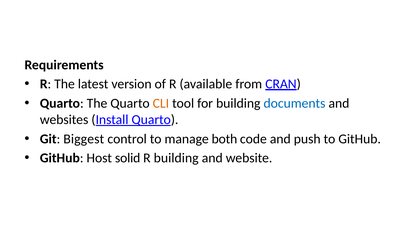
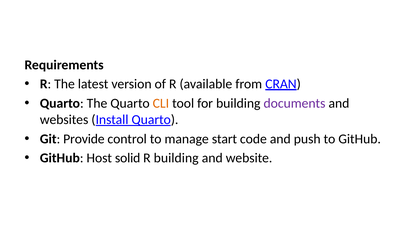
documents colour: blue -> purple (295, 103)
Biggest: Biggest -> Provide (84, 139)
both: both -> start (224, 139)
